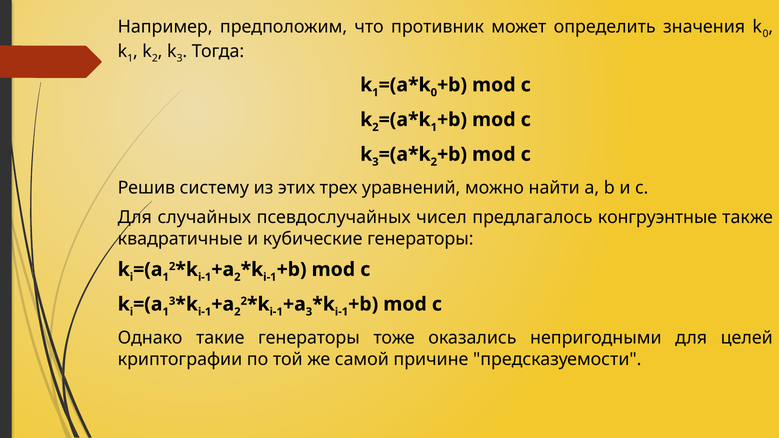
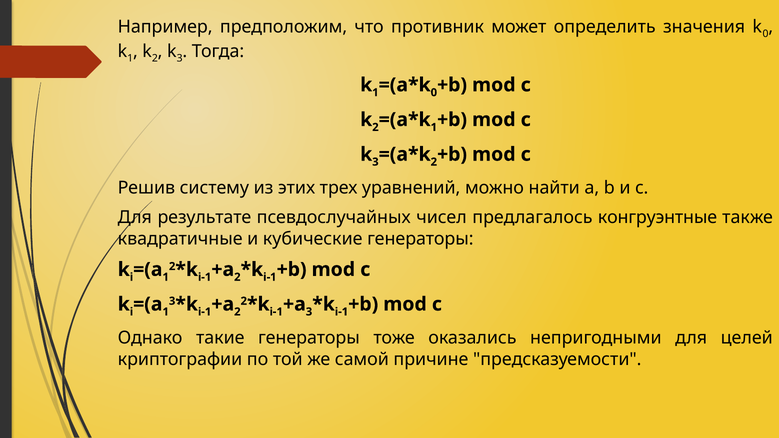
случайных: случайных -> результате (204, 218)
